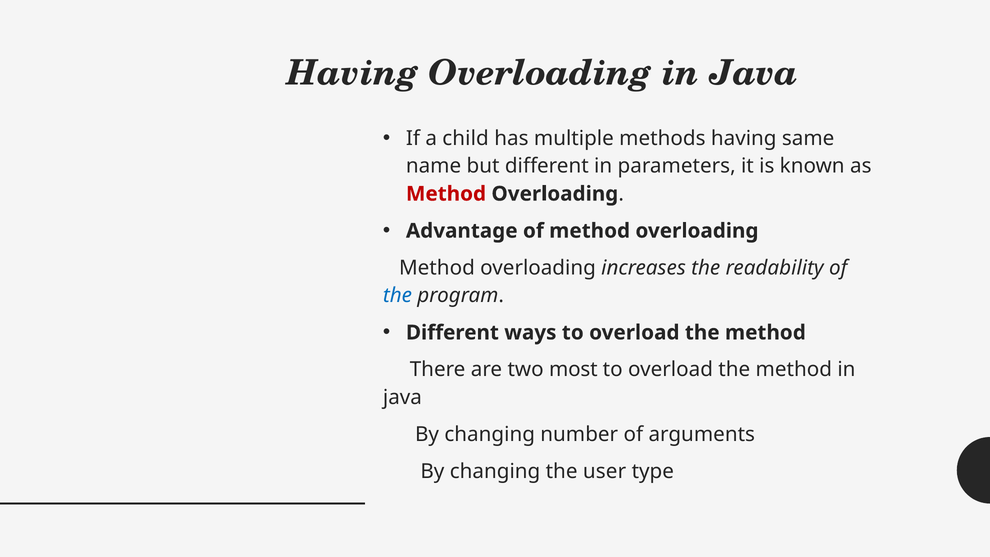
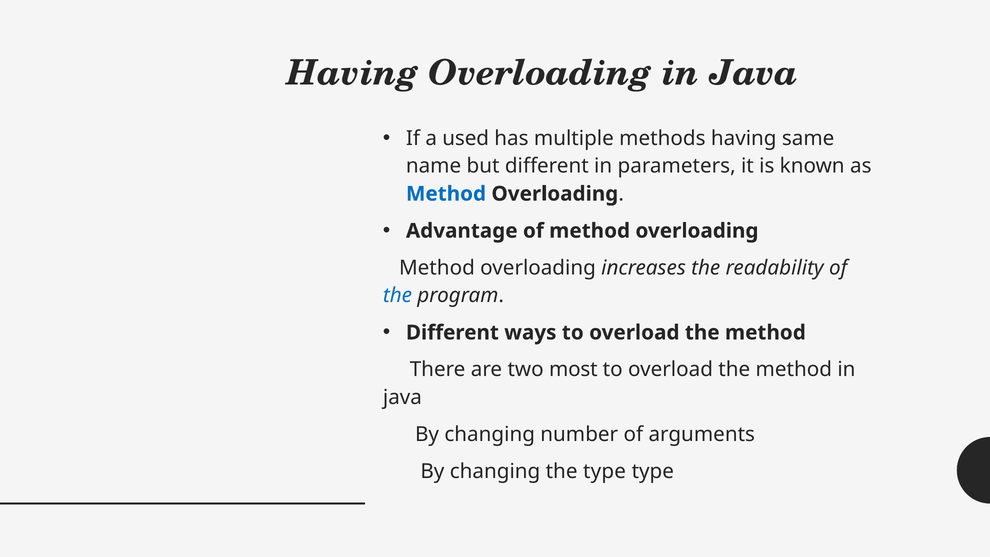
child: child -> used (466, 138)
Method colour: red -> blue (446, 194)
the user: user -> type (605, 471)
